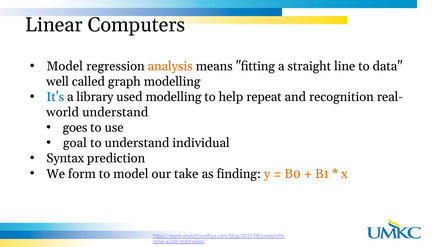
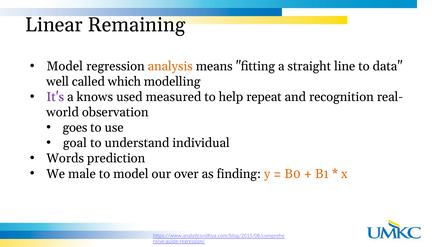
Computers: Computers -> Remaining (136, 25)
graph: graph -> which (124, 81)
It's colour: blue -> purple (55, 97)
library: library -> knows (95, 97)
used modelling: modelling -> measured (173, 97)
understand: understand -> observation (115, 112)
Syntax: Syntax -> Words (65, 158)
form: form -> male (82, 173)
take: take -> over (186, 173)
